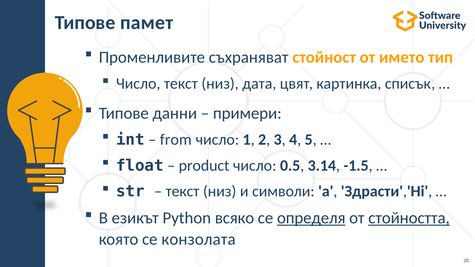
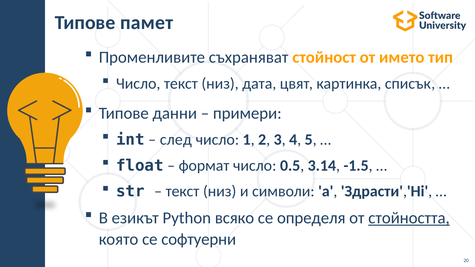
from: from -> след (176, 140)
product: product -> формат (204, 166)
определя underline: present -> none (311, 218)
конзолата: конзолата -> софтуерни (199, 239)
